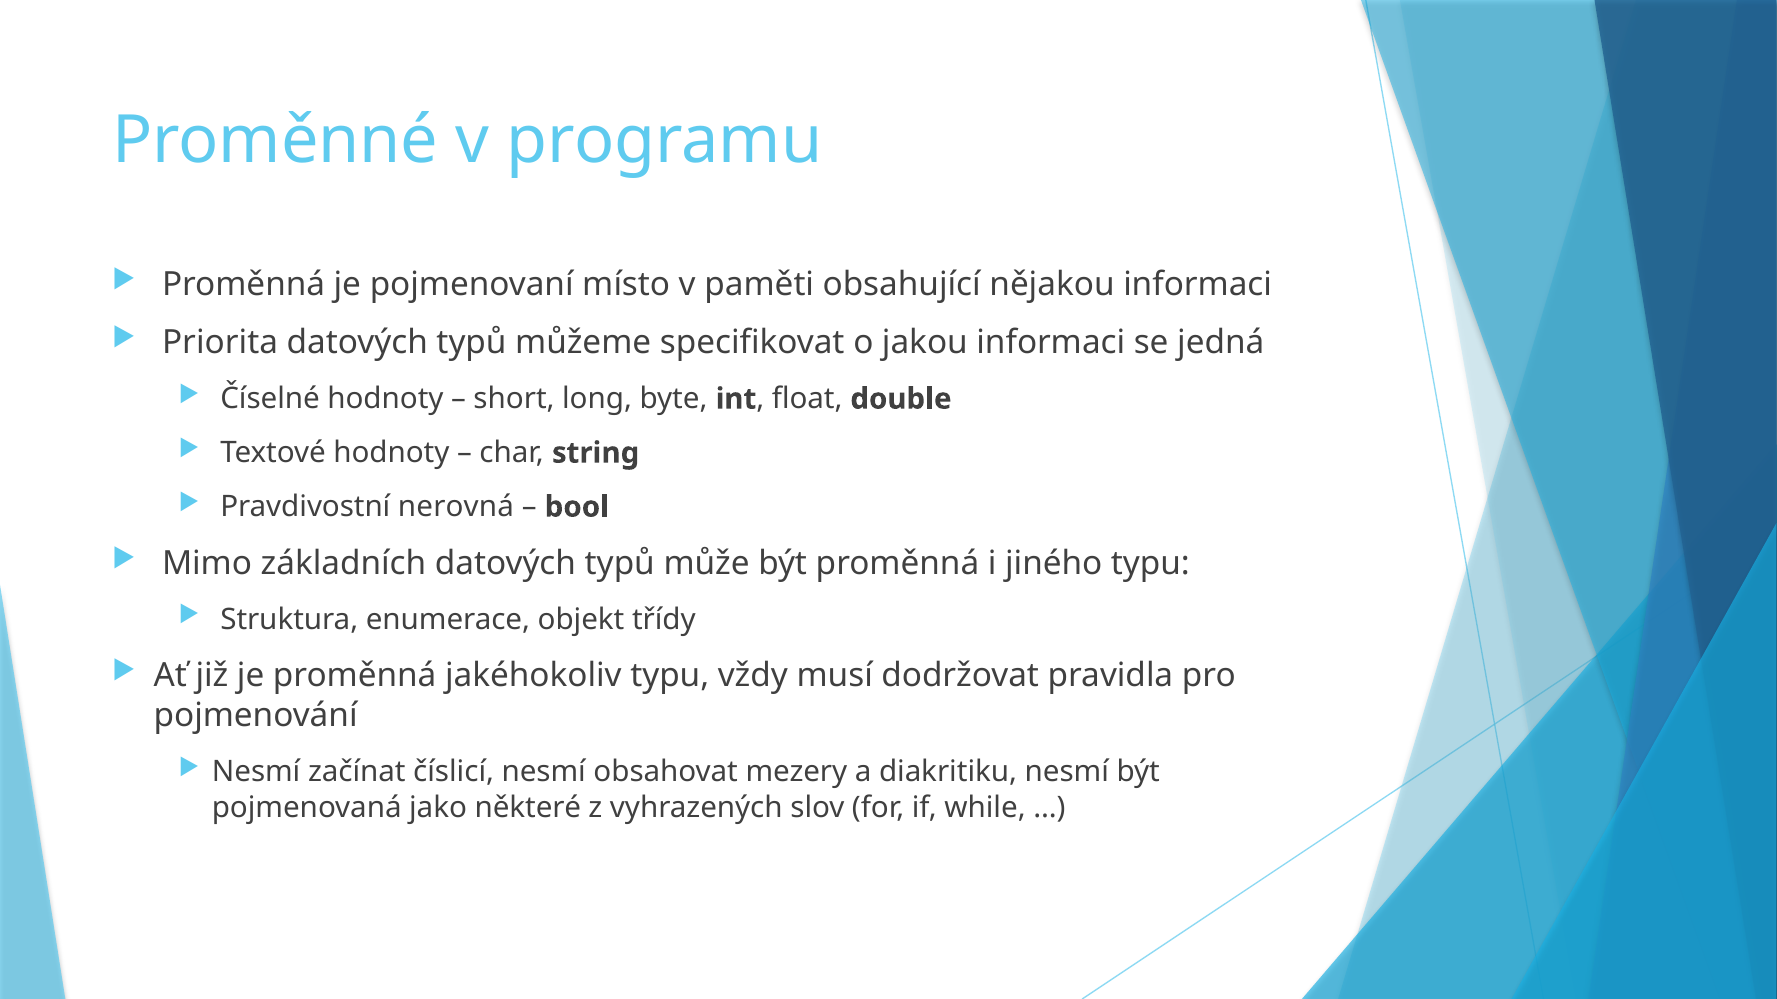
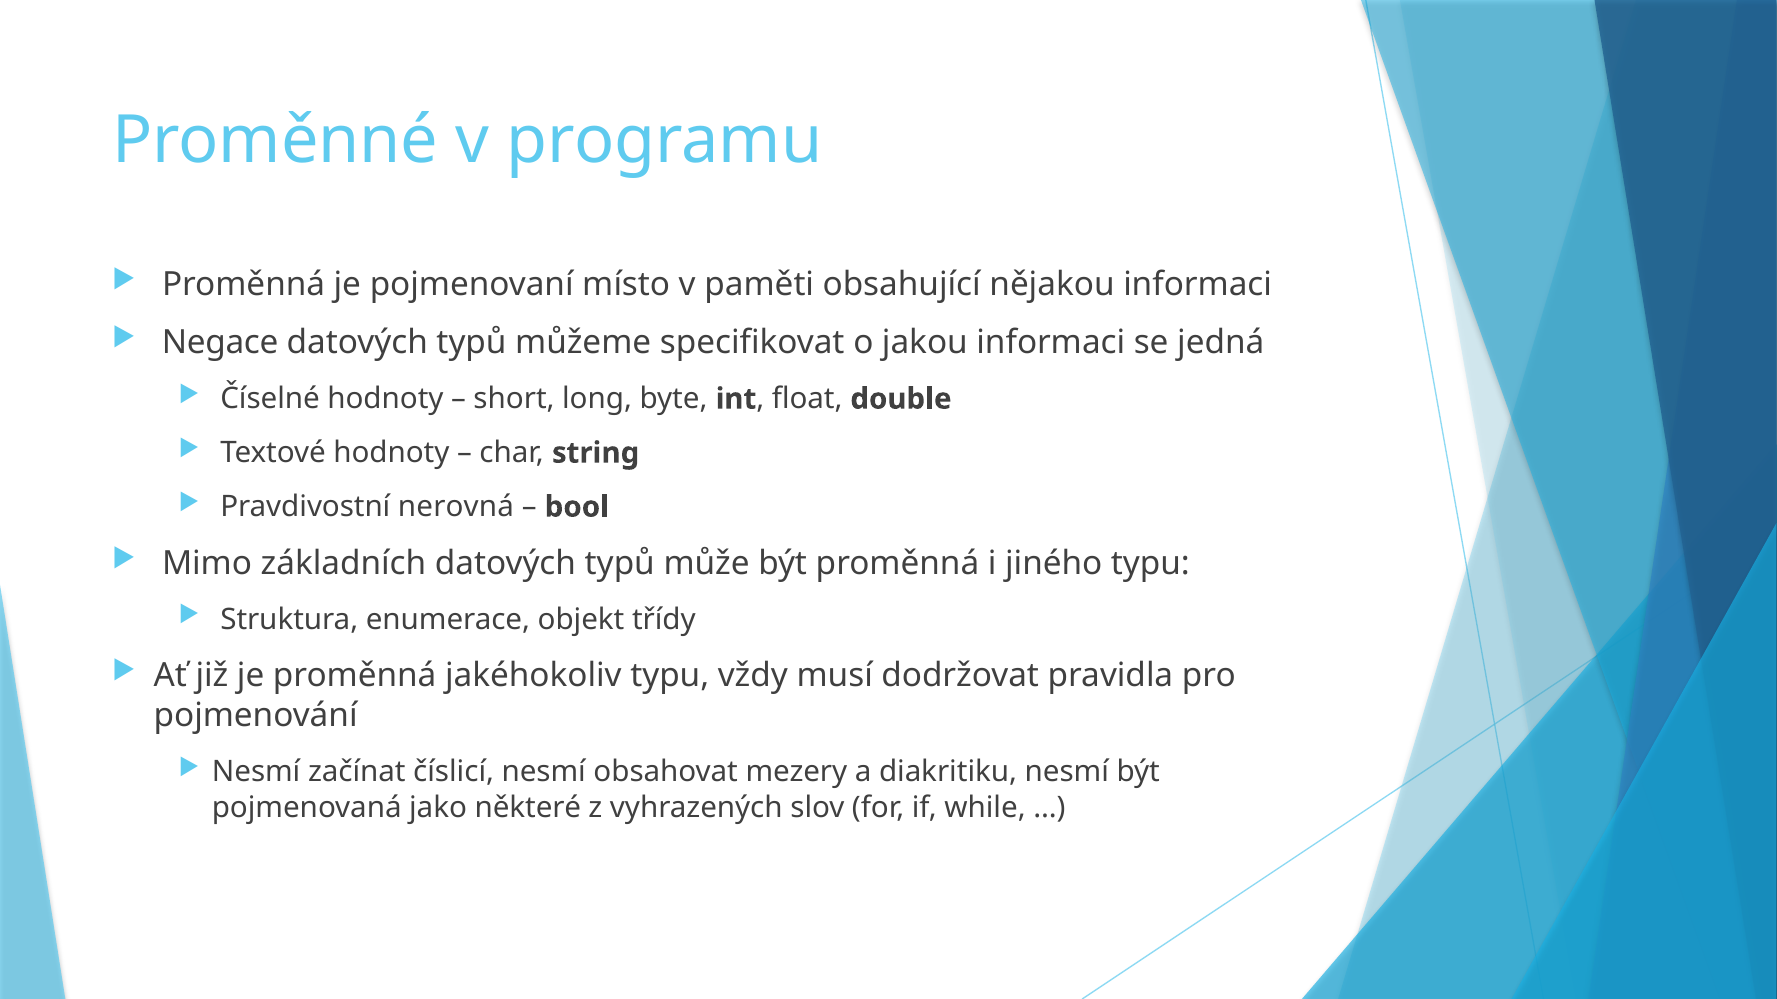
Priorita: Priorita -> Negace (220, 343)
